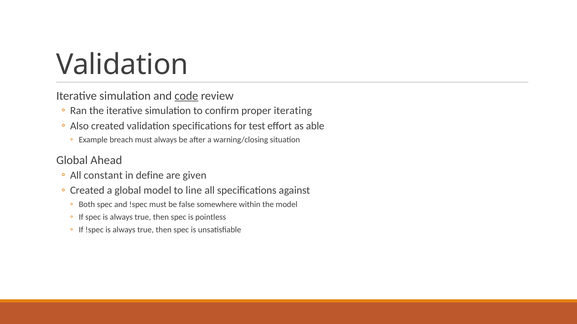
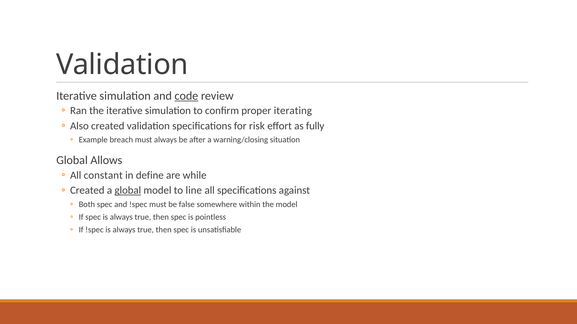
test: test -> risk (257, 126)
able: able -> fully (315, 126)
Ahead: Ahead -> Allows (106, 161)
given: given -> while (195, 175)
global underline: none -> present (128, 191)
